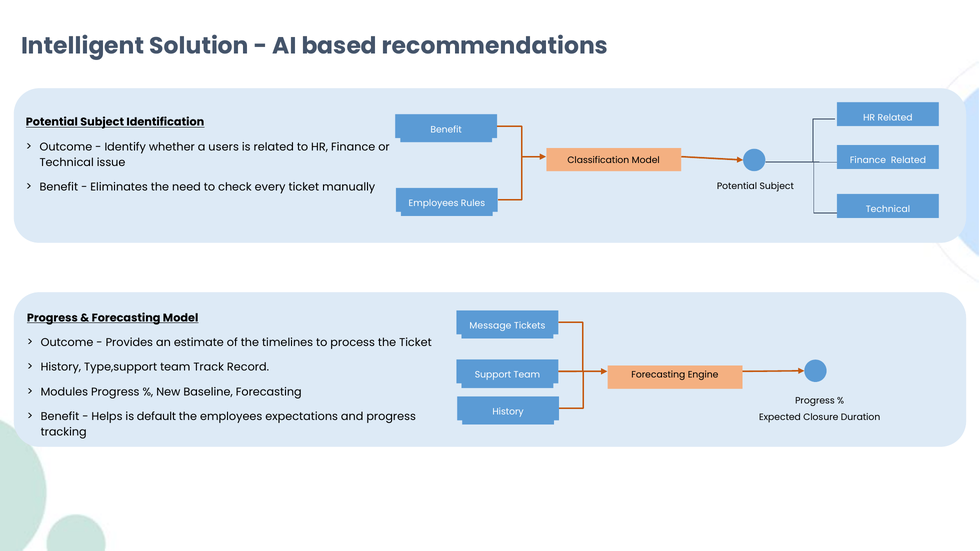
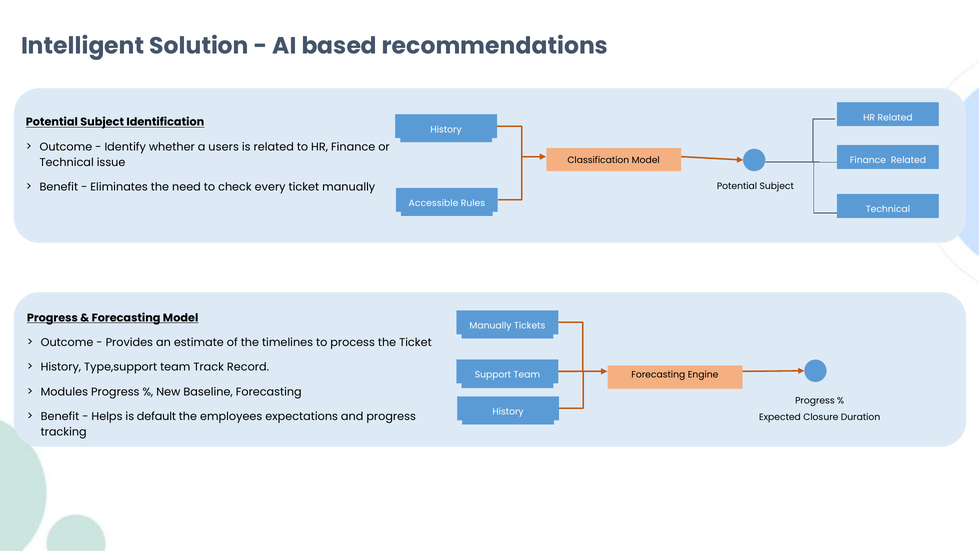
Benefit: Benefit -> History (446, 130)
Employees: Employees -> Accessible (434, 203)
Message: Message -> Manually (490, 326)
